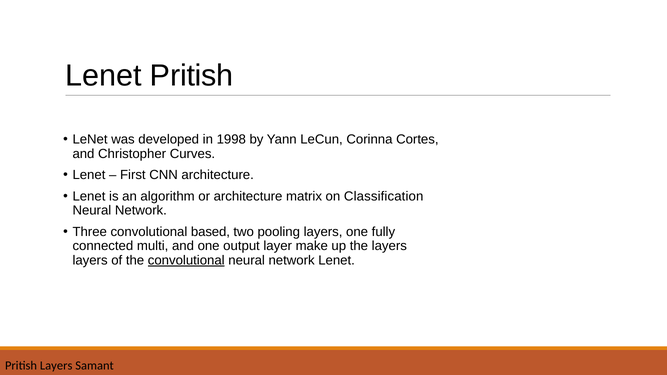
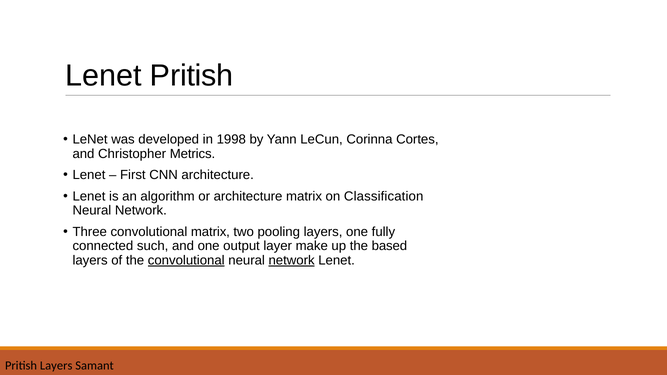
Curves: Curves -> Metrics (192, 154)
convolutional based: based -> matrix (210, 232)
multi: multi -> such (153, 246)
the layers: layers -> based (389, 246)
network underline: none -> present (292, 260)
